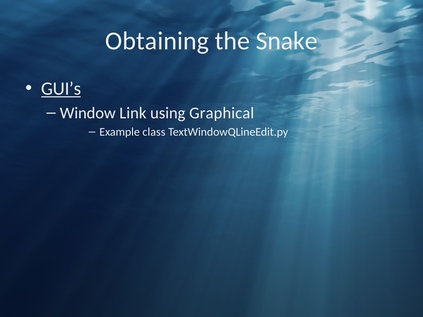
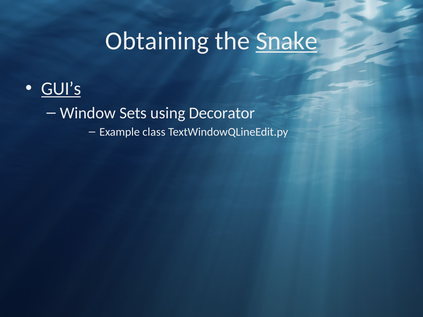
Snake underline: none -> present (287, 41)
Link: Link -> Sets (133, 113)
Graphical: Graphical -> Decorator (222, 113)
